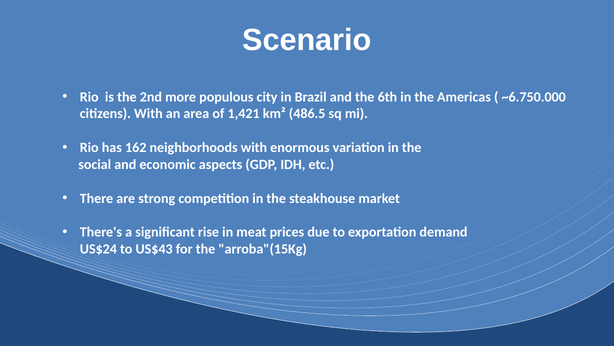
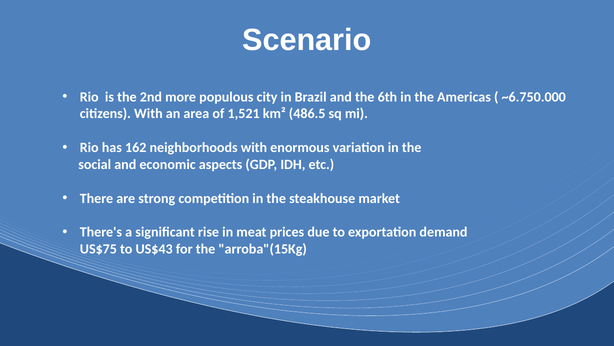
1,421: 1,421 -> 1,521 (244, 114)
US$24: US$24 -> US$75 (98, 249)
